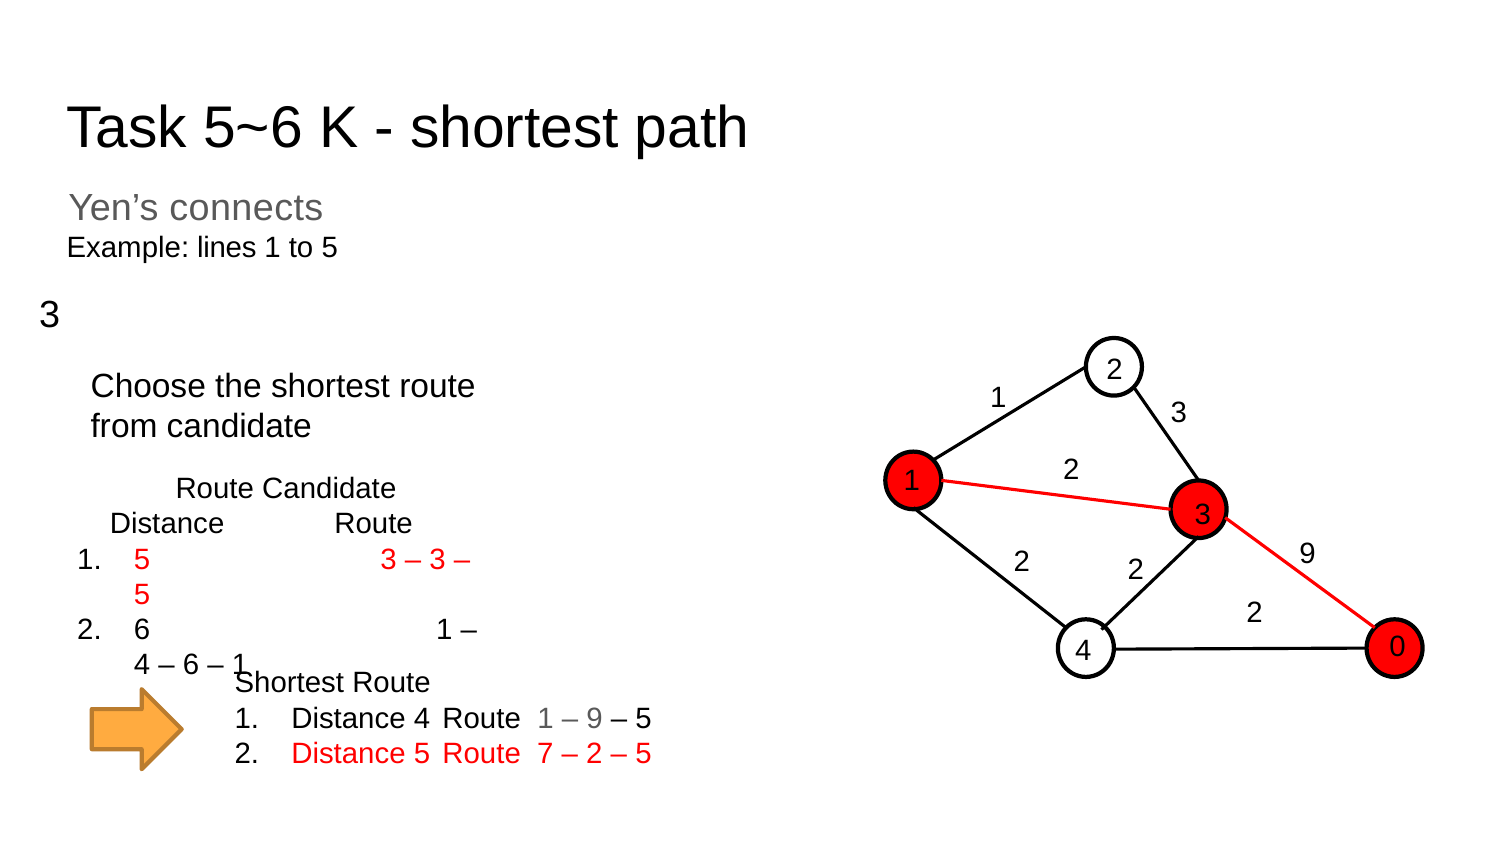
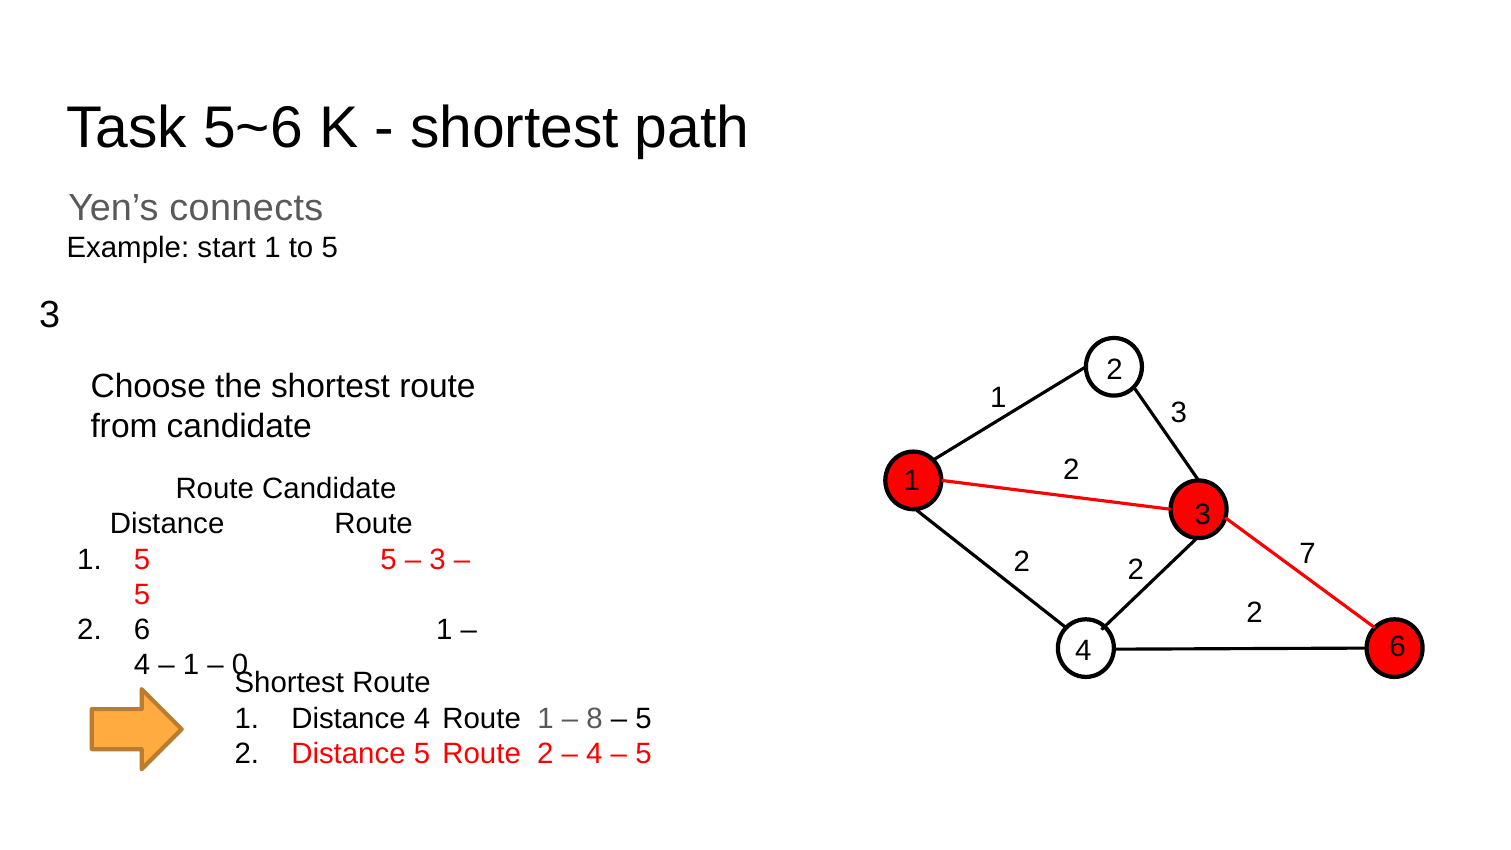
lines: lines -> start (227, 248)
1 5 3: 3 -> 5 (389, 559)
2 9: 9 -> 7 (1307, 554)
4 0: 0 -> 6 (1398, 647)
6: 6 -> 1 (191, 665)
1: 1 -> 0 (240, 665)
9: 9 -> 8 (595, 718)
Route 7: 7 -> 2 (545, 754)
2: 2 -> 4 (594, 754)
